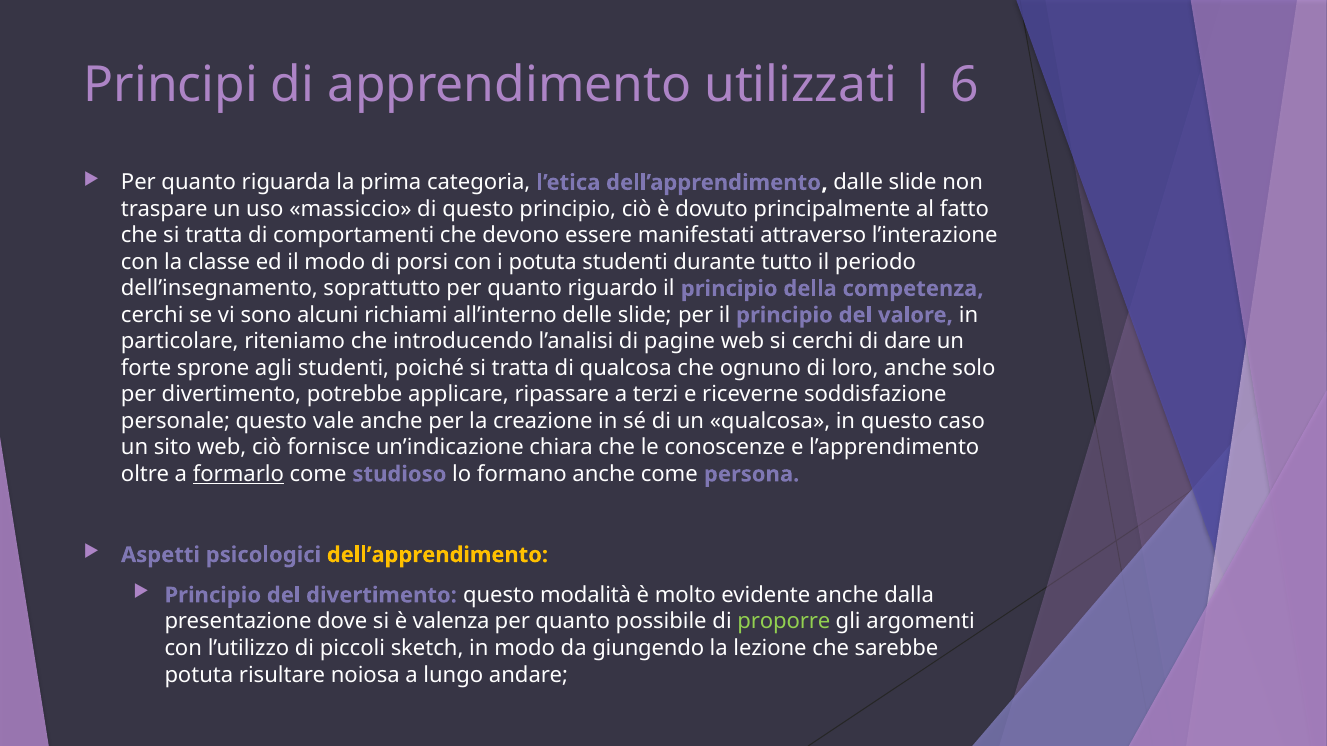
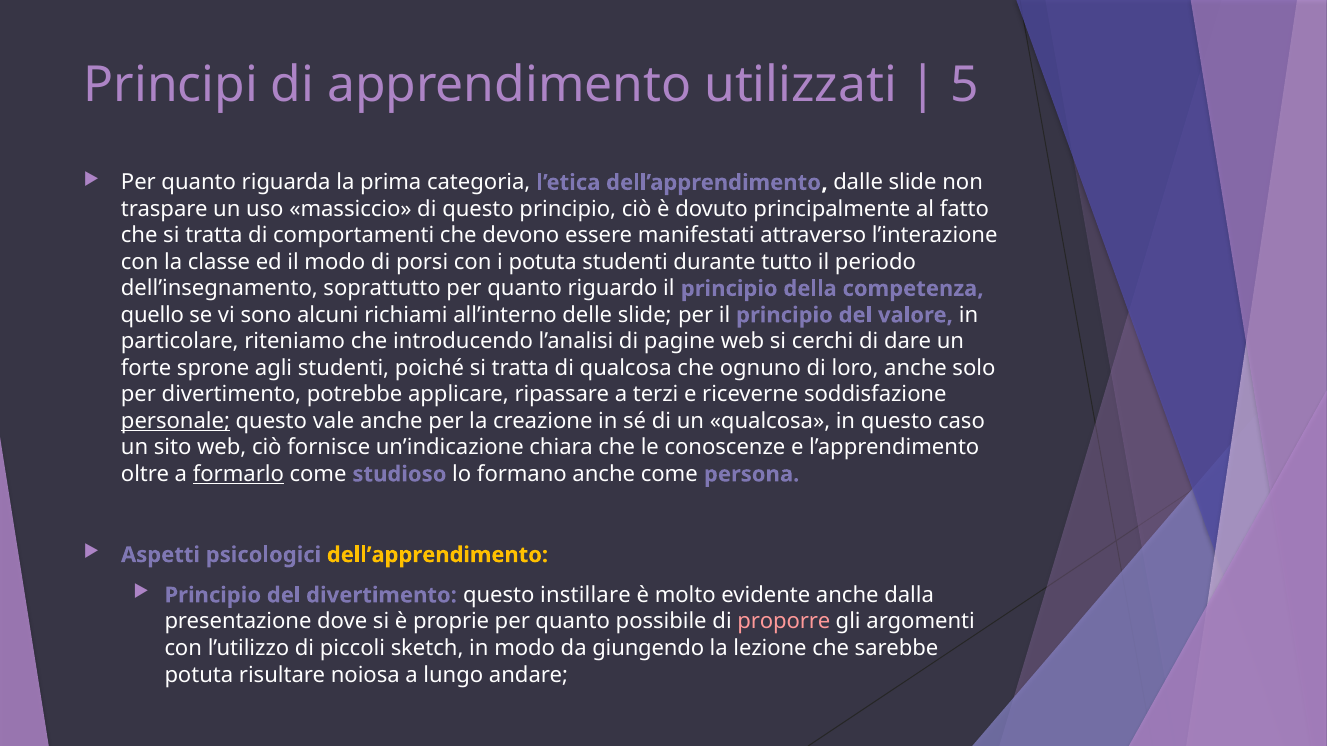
6: 6 -> 5 (964, 85)
cerchi: cerchi -> quello (152, 315)
personale underline: none -> present (176, 421)
modalità: modalità -> instillare (585, 596)
valenza: valenza -> proprie (451, 622)
proporre colour: light green -> pink (784, 622)
